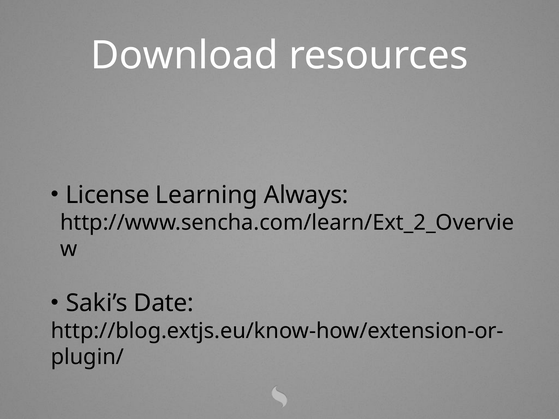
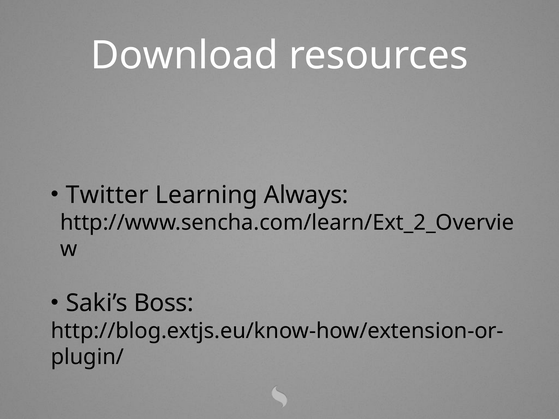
License: License -> Twitter (107, 195)
Date: Date -> Boss (164, 303)
